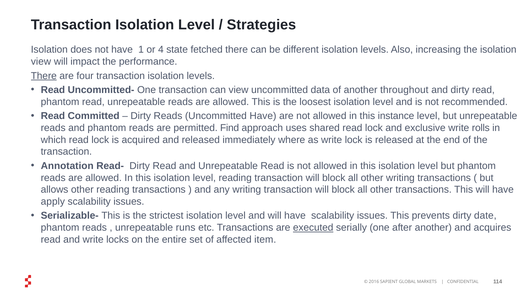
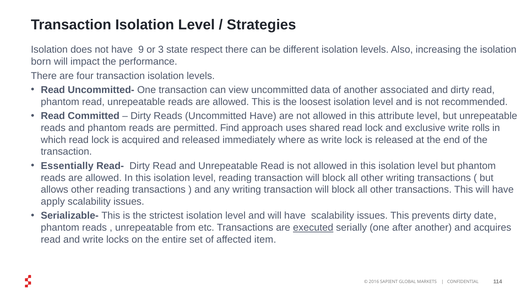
1: 1 -> 9 (141, 50)
4: 4 -> 3 (161, 50)
fetched: fetched -> respect (207, 50)
view: view -> born (41, 62)
There underline: present -> none (44, 76)
throughout: throughout -> associated (404, 90)
instance: instance -> attribute (396, 116)
Annotation: Annotation -> Essentially (67, 166)
runs: runs -> from (186, 227)
